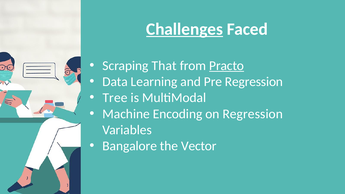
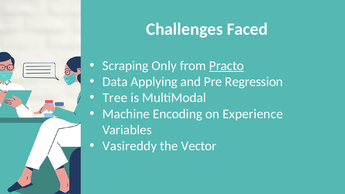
Challenges underline: present -> none (185, 29)
That: That -> Only (164, 66)
Learning: Learning -> Applying (154, 82)
on Regression: Regression -> Experience (253, 114)
Bangalore: Bangalore -> Vasireddy (130, 146)
